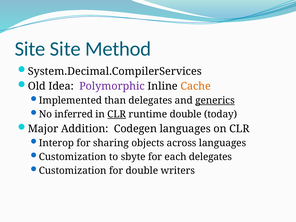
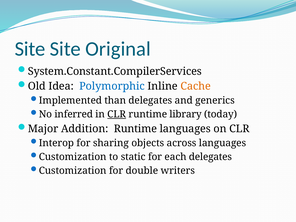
Method: Method -> Original (118, 49)
System.Decimal.CompilerServices: System.Decimal.CompilerServices -> System.Constant.CompilerServices (115, 71)
Polymorphic colour: purple -> blue (112, 86)
generics underline: present -> none (215, 100)
runtime double: double -> library (186, 114)
Addition Codegen: Codegen -> Runtime (135, 129)
sbyte: sbyte -> static (133, 157)
